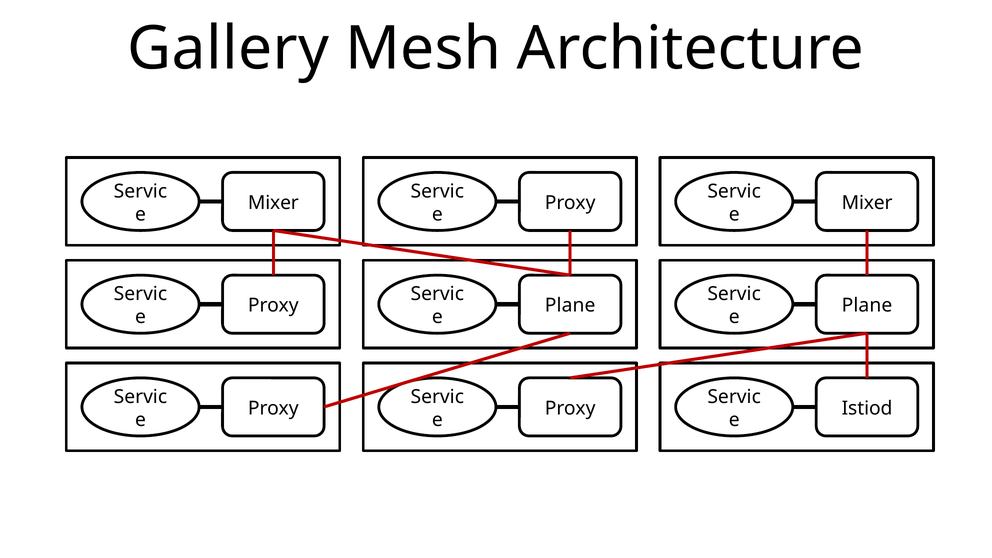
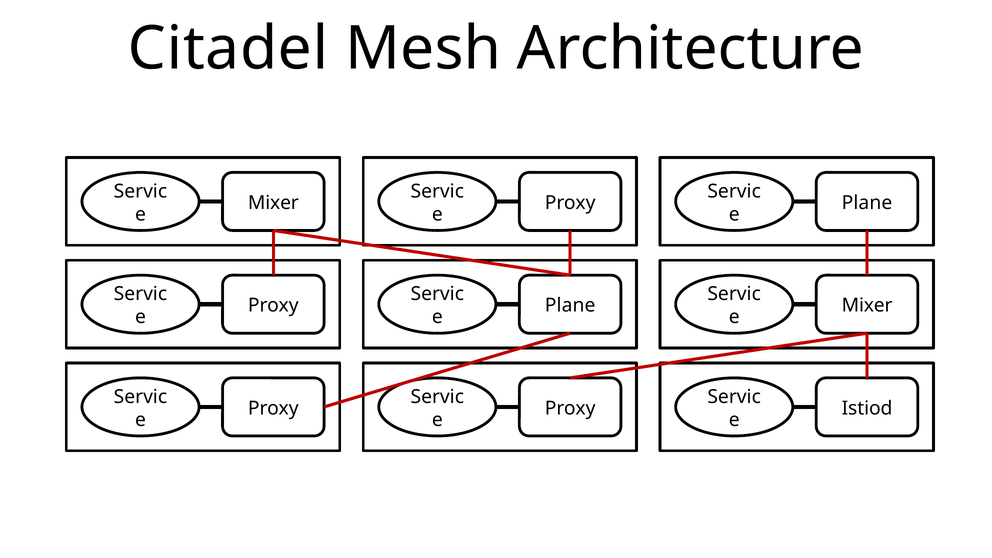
Gallery: Gallery -> Citadel (228, 49)
Mixer: Mixer -> Plane (867, 203)
Plane: Plane -> Mixer (867, 306)
